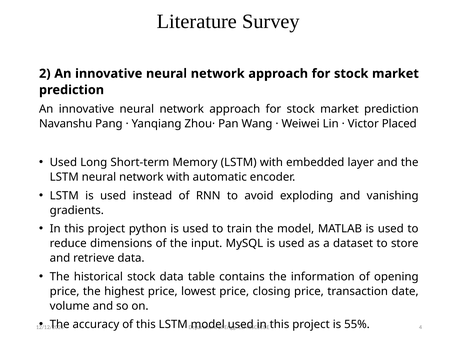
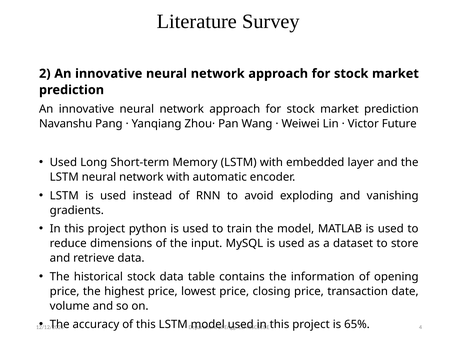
Placed: Placed -> Future (399, 124)
55%: 55% -> 65% (357, 325)
